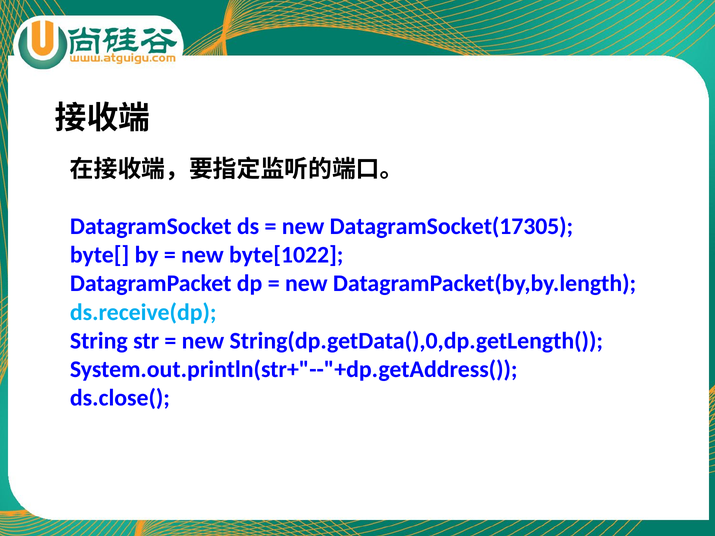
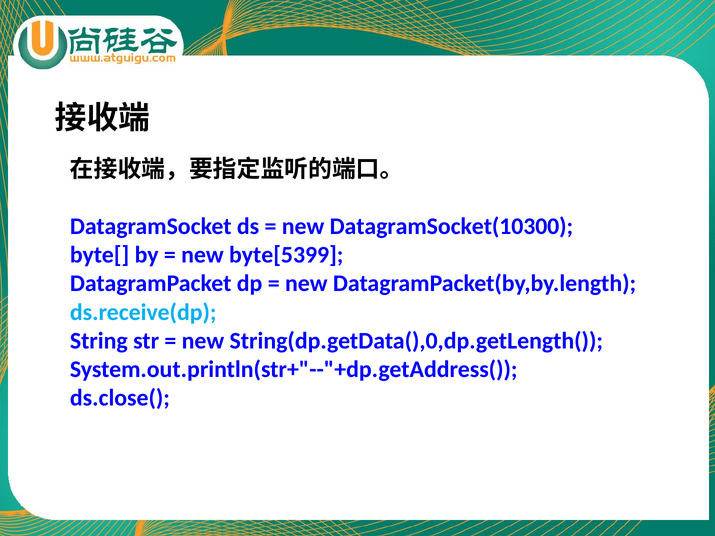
DatagramSocket(17305: DatagramSocket(17305 -> DatagramSocket(10300 (451, 227)
byte[1022: byte[1022 -> byte[5399 (286, 255)
